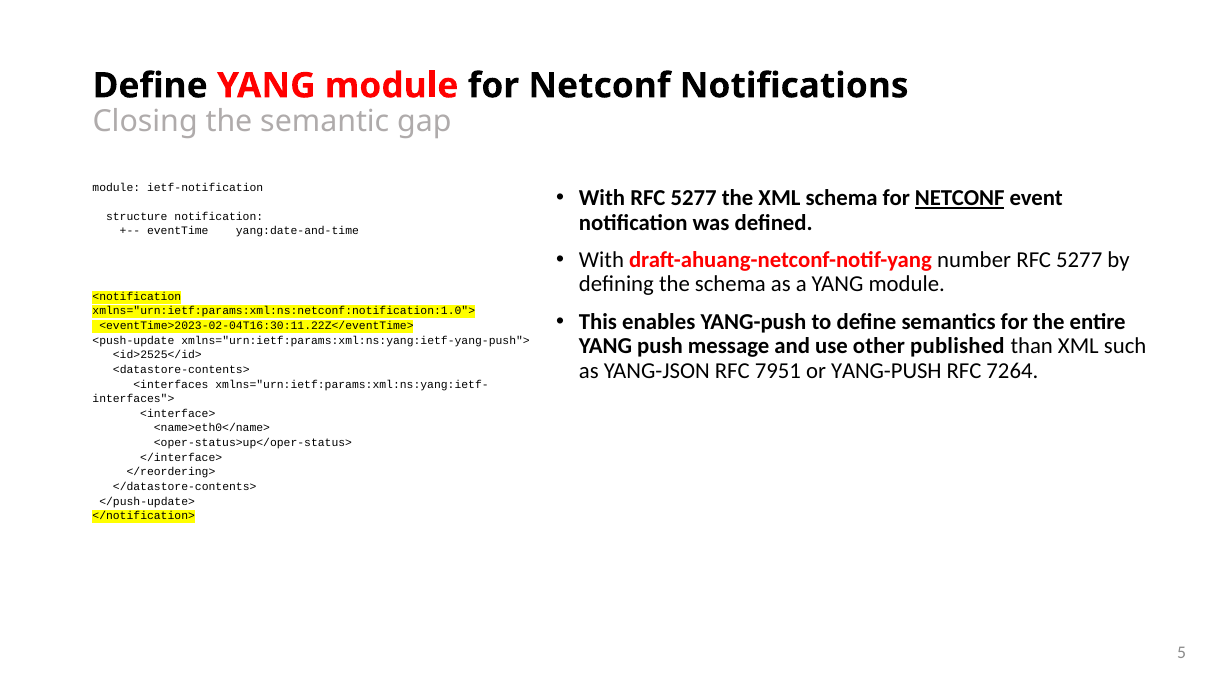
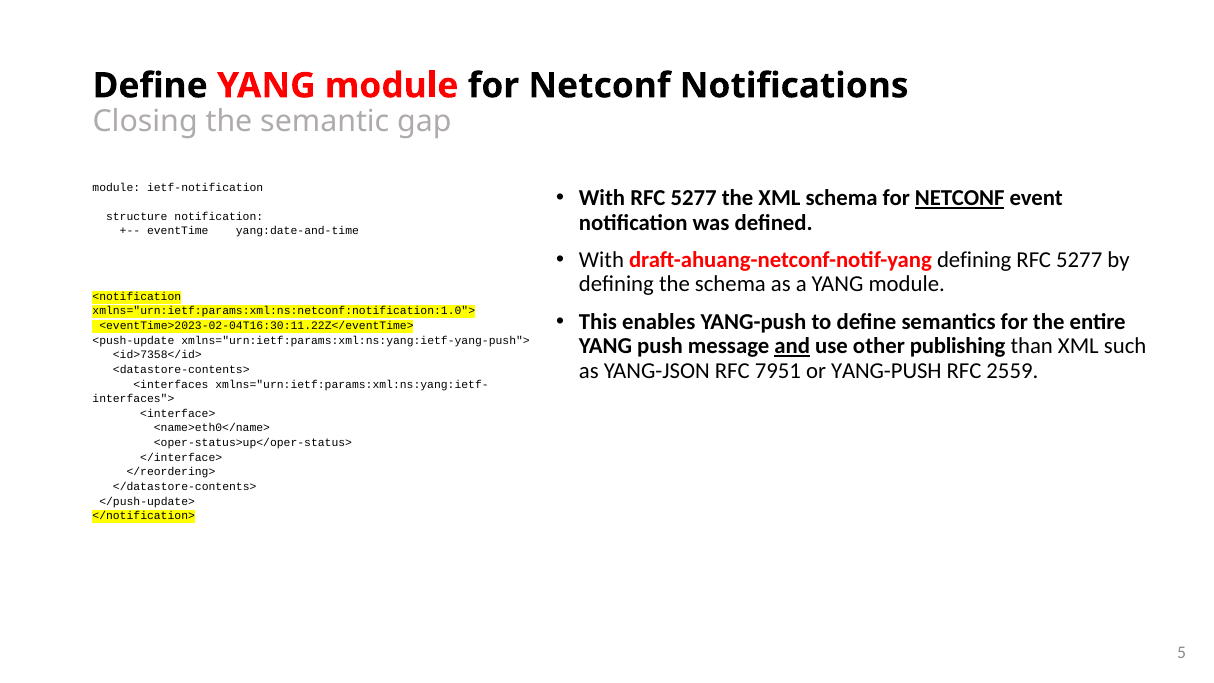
draft-ahuang-netconf-notif-yang number: number -> defining (974, 260)
and underline: none -> present (792, 346)
published: published -> publishing (958, 346)
<id>2525</id>: <id>2525</id> -> <id>7358</id> (157, 355)
7264: 7264 -> 2559 (1012, 371)
